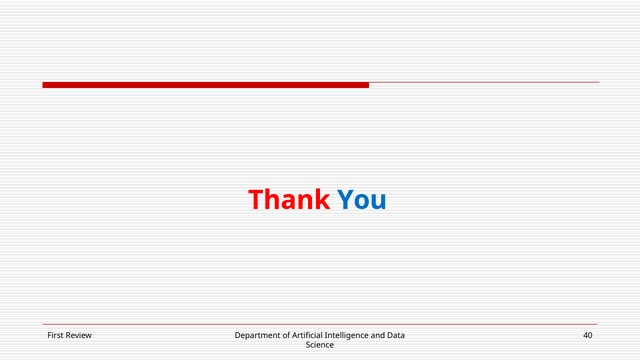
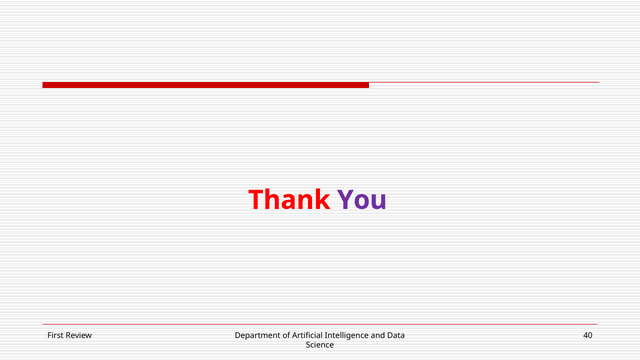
You colour: blue -> purple (362, 200)
